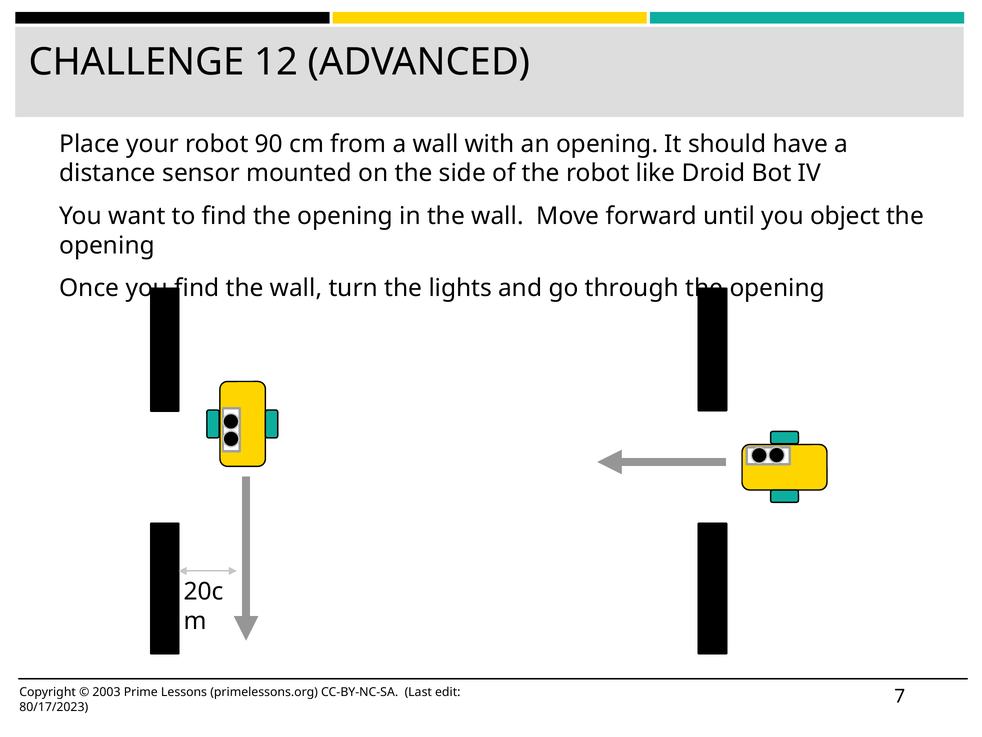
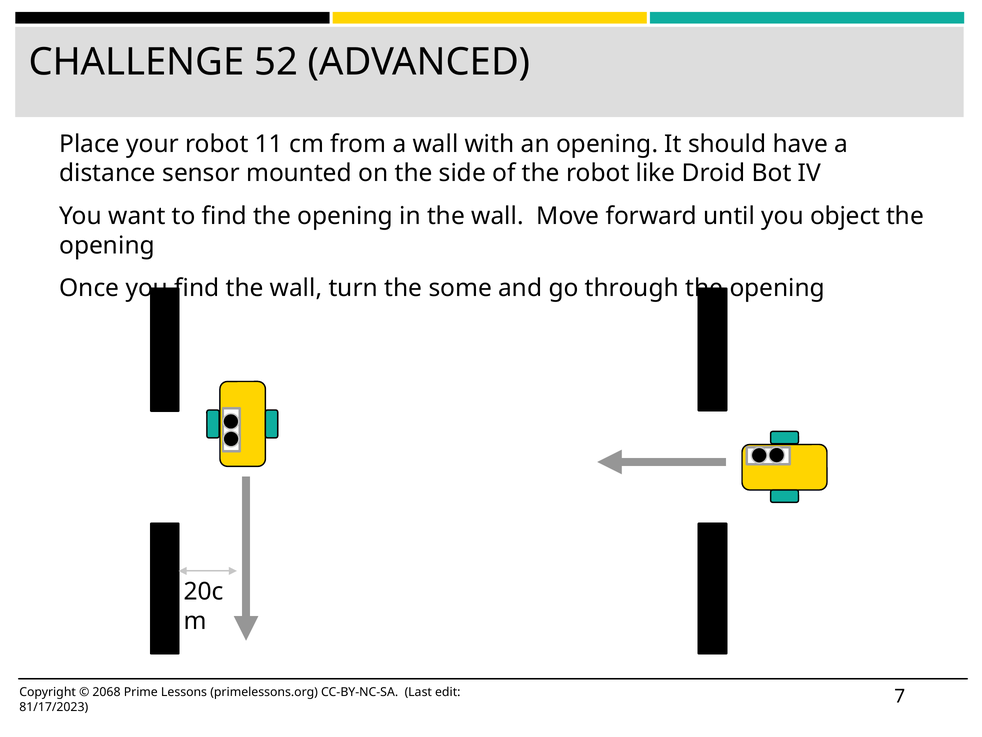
12: 12 -> 52 (276, 62)
90: 90 -> 11 (269, 144)
lights: lights -> some (460, 288)
2003: 2003 -> 2068 (106, 692)
80/17/2023: 80/17/2023 -> 81/17/2023 (54, 707)
